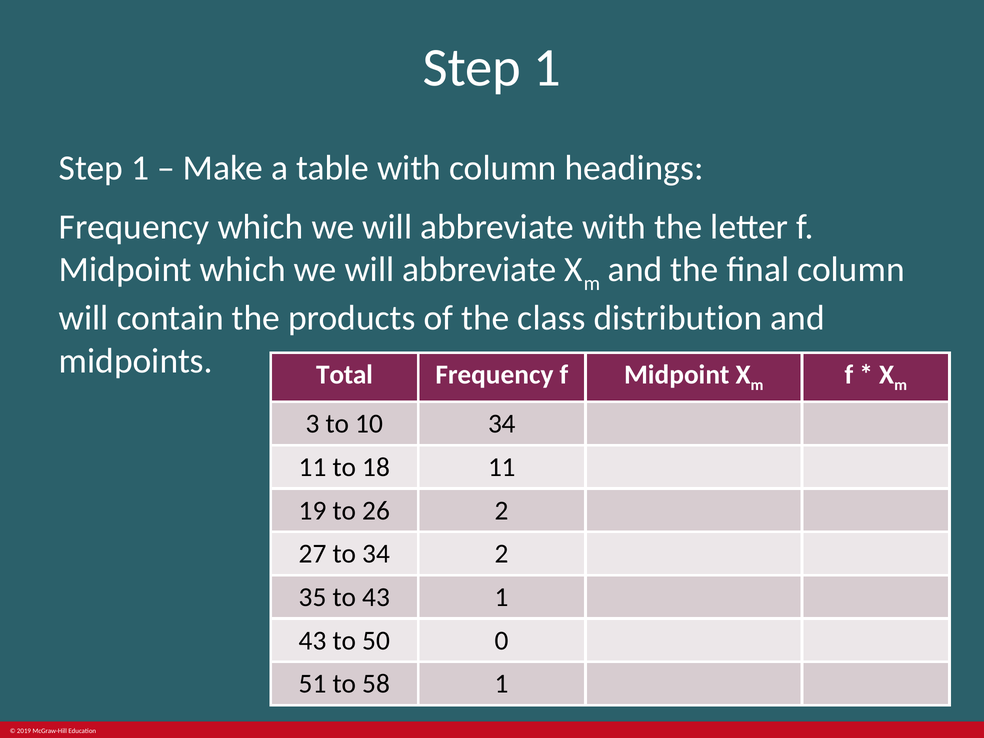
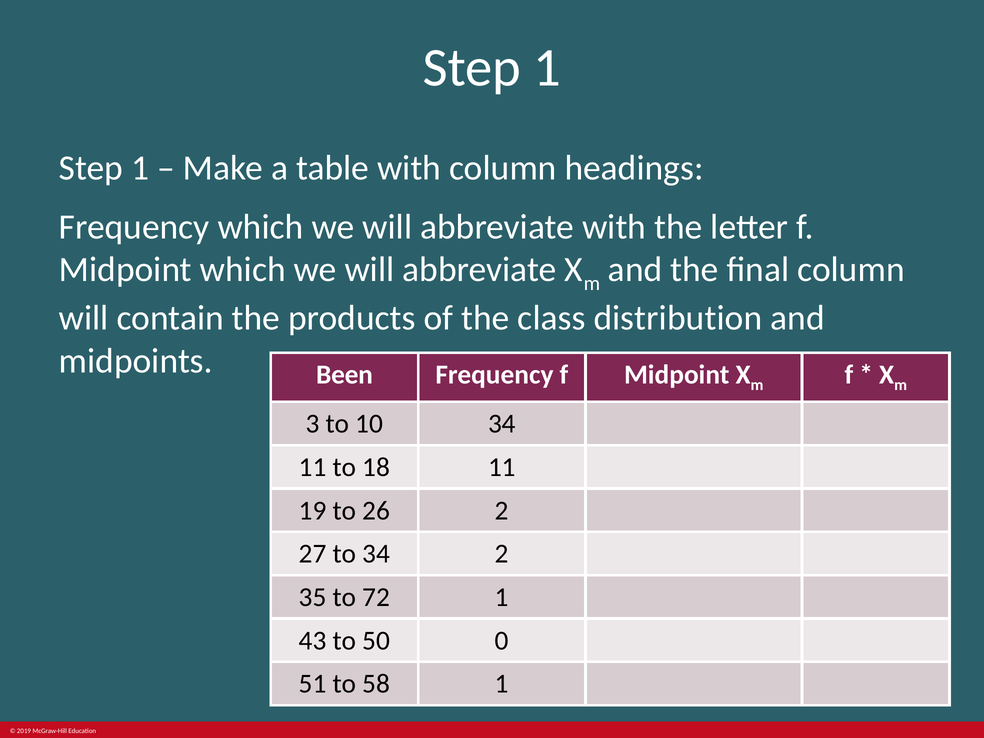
Total: Total -> Been (344, 375)
to 43: 43 -> 72 (376, 597)
